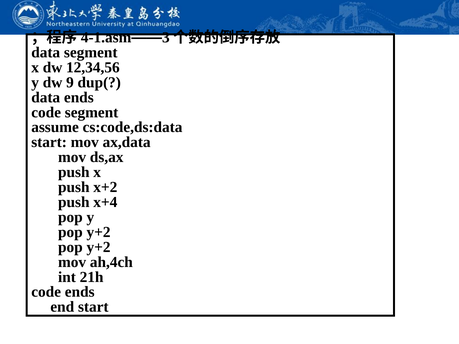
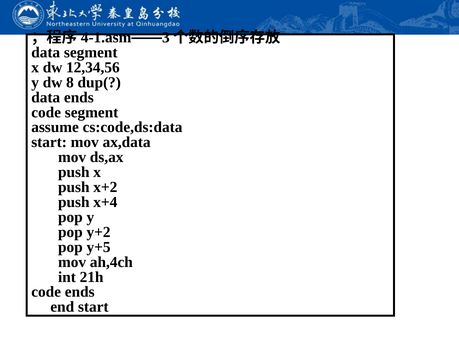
9: 9 -> 8 (70, 82)
y+2: y+2 -> y+5 (99, 247)
